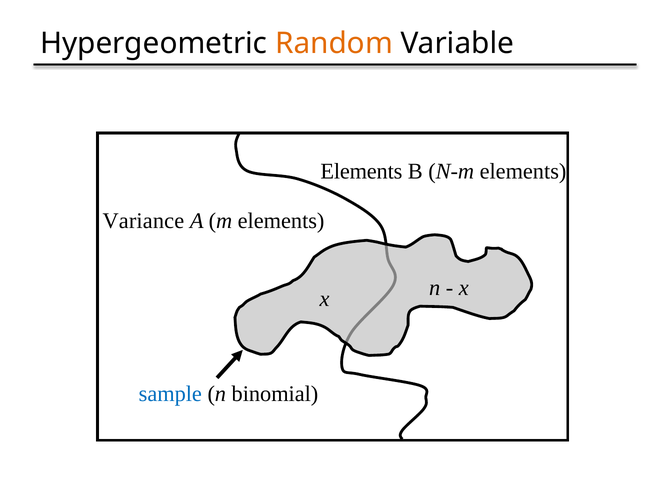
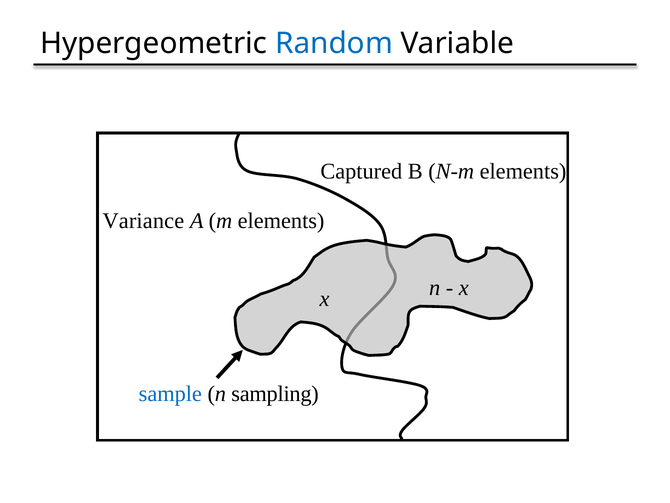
Random colour: orange -> blue (334, 43)
Elements: Elements -> Captured (361, 171)
binomial: binomial -> sampling (275, 394)
